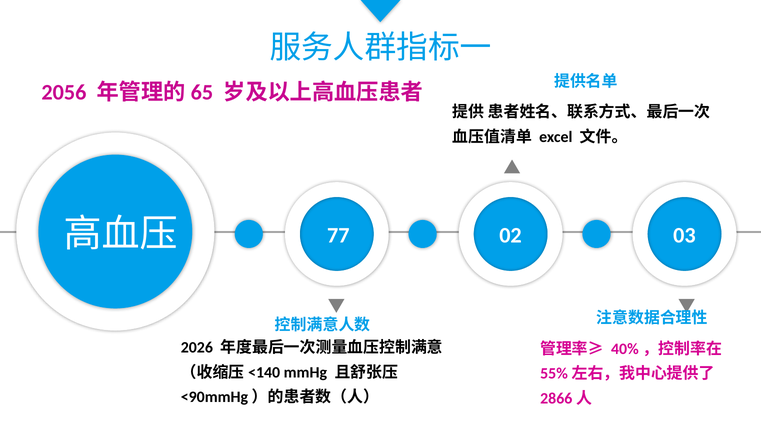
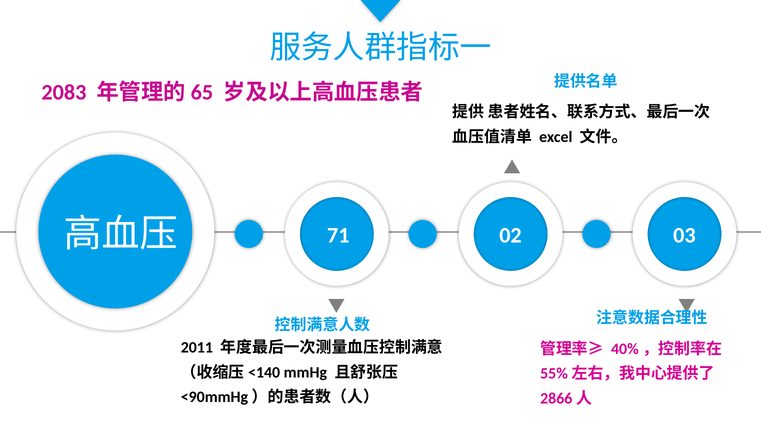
2056: 2056 -> 2083 (64, 93)
77: 77 -> 71 (338, 236)
2026: 2026 -> 2011 (197, 348)
